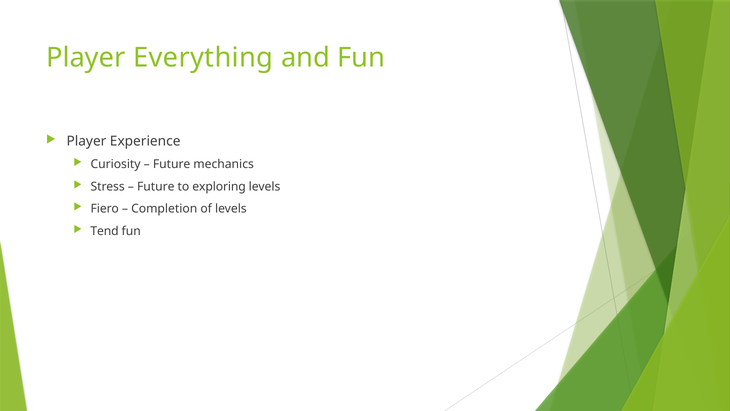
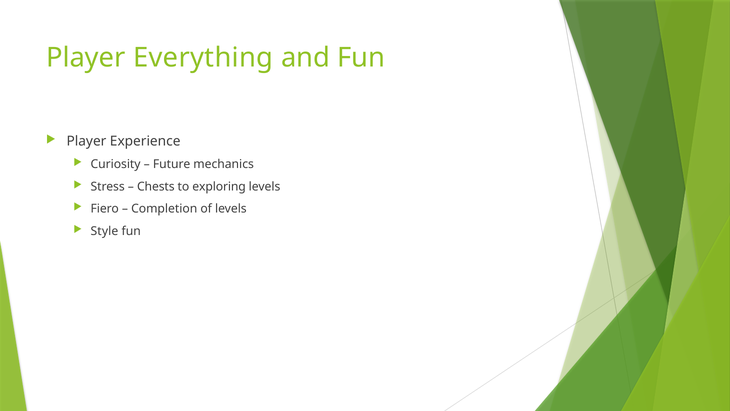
Future: Future -> Chests (156, 186)
Tend: Tend -> Style (104, 231)
